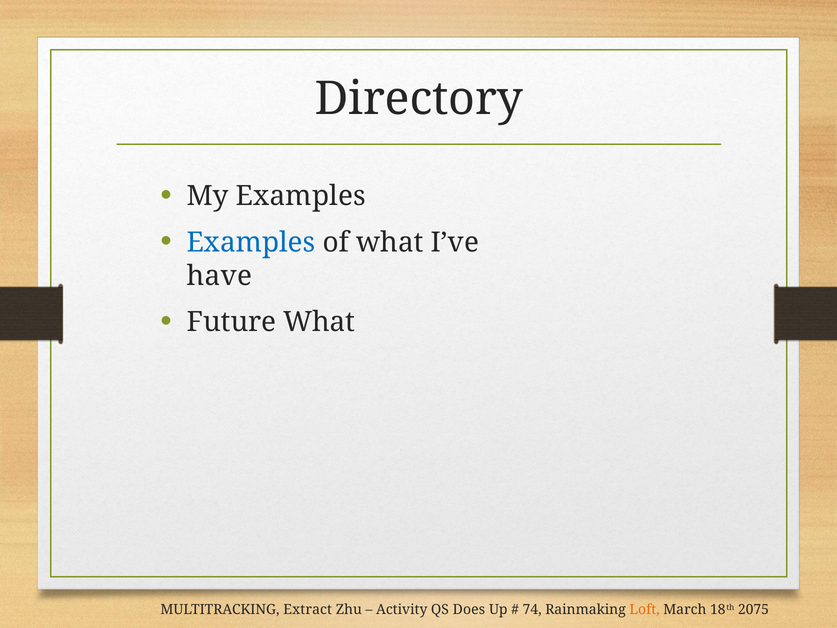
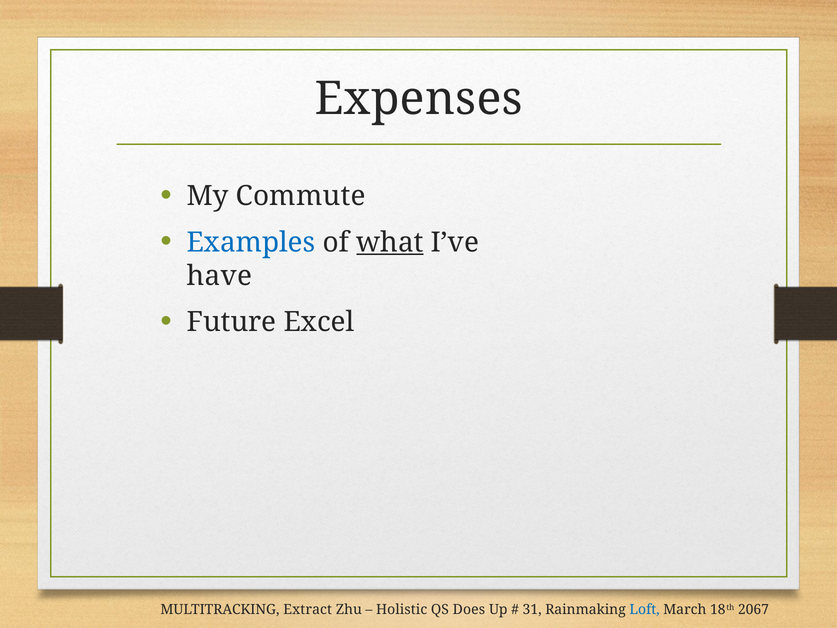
Directory: Directory -> Expenses (419, 99)
My Examples: Examples -> Commute (301, 196)
what underline: none -> present (390, 242)
Future What: What -> Excel (319, 322)
Activity: Activity -> Holistic (402, 609)
74: 74 -> 31 (532, 609)
Loft colour: orange -> blue (645, 609)
2075: 2075 -> 2067 (753, 609)
